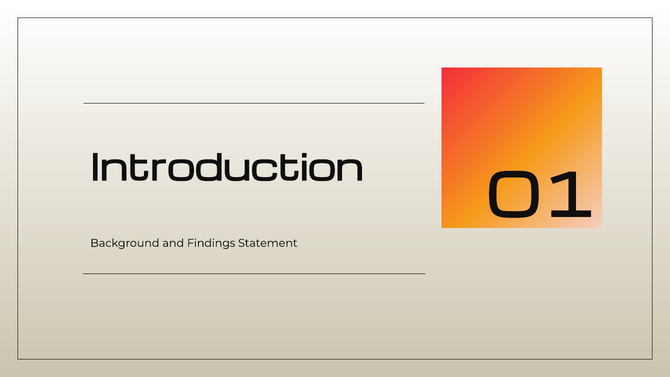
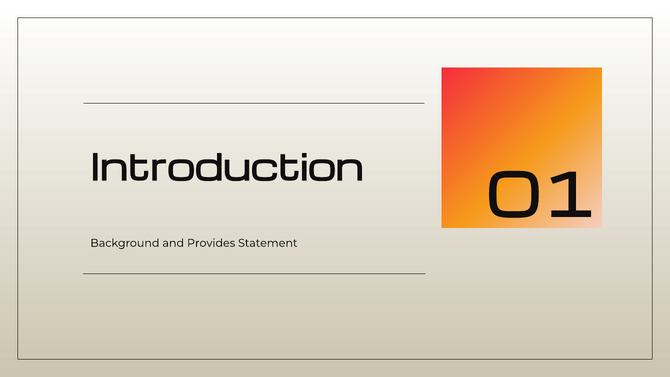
Findings: Findings -> Provides (211, 243)
